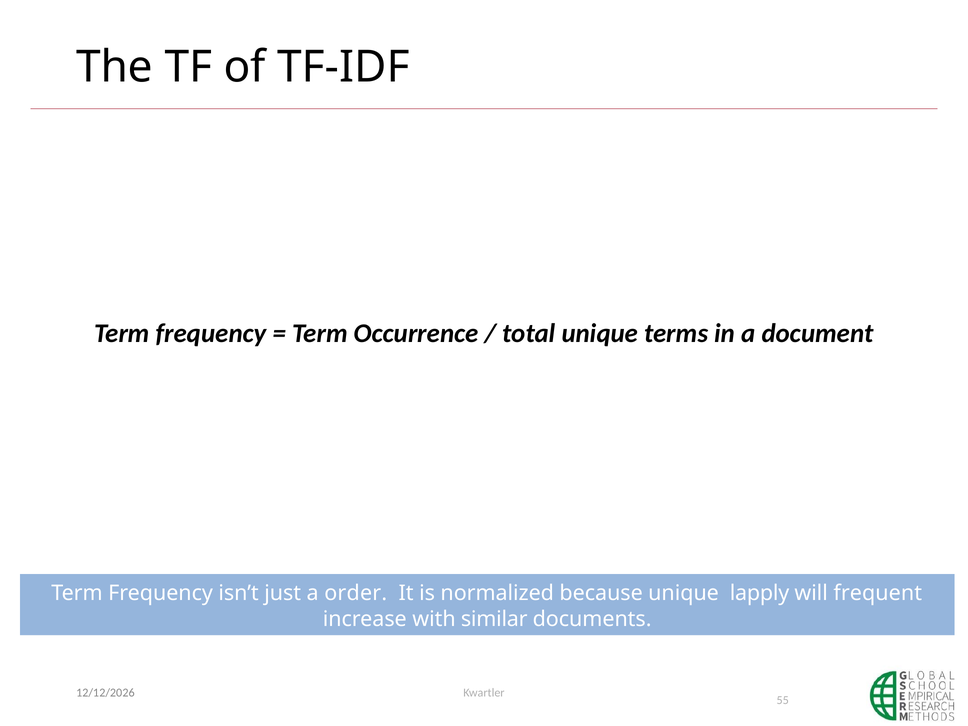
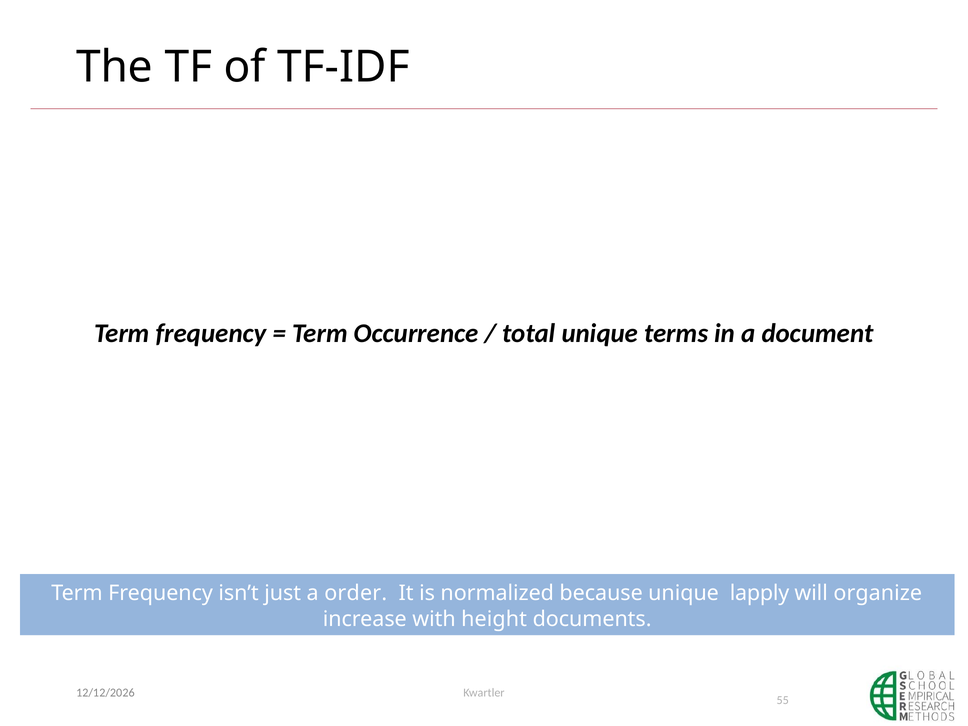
frequent: frequent -> organize (878, 593)
similar: similar -> height (494, 619)
